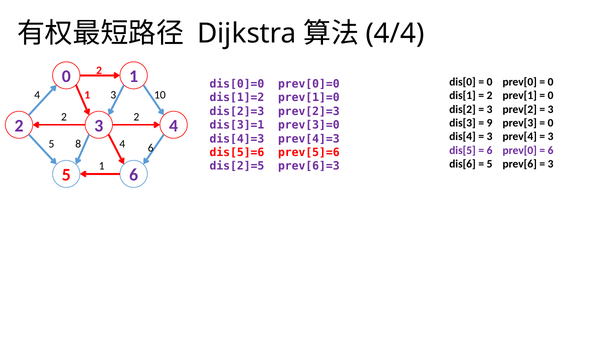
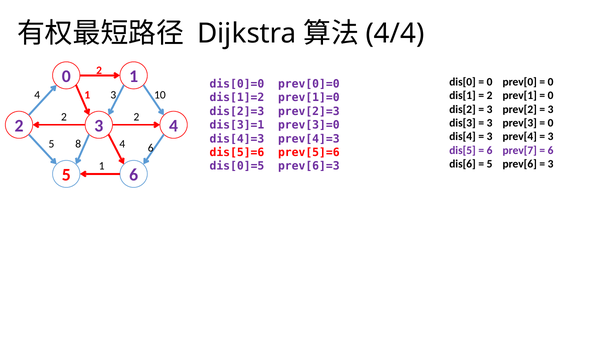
9: 9 -> 3 (490, 123)
6 prev[0: prev[0 -> prev[7 (520, 150)
dis[2]=5: dis[2]=5 -> dis[0]=5 (237, 166)
